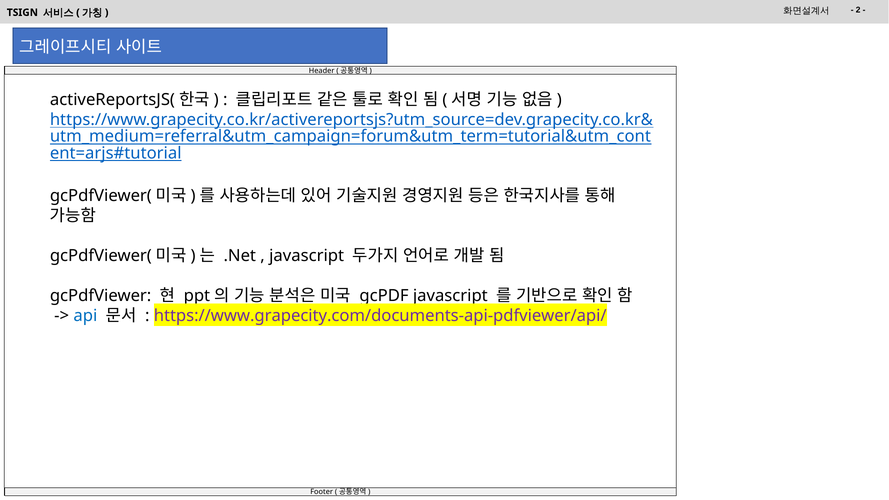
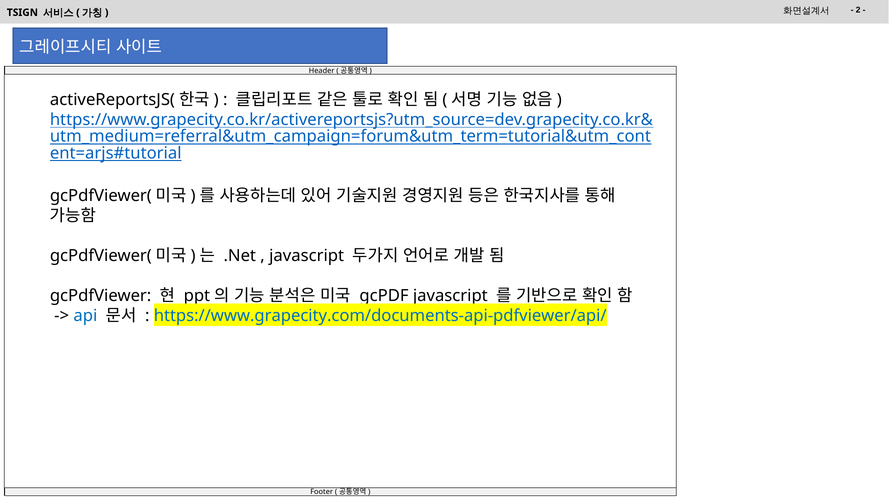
https://www.grapecity.com/documents-api-pdfviewer/api/ colour: purple -> blue (380, 316)
